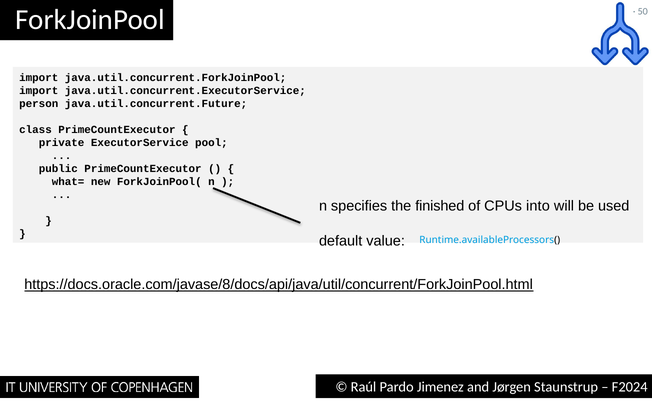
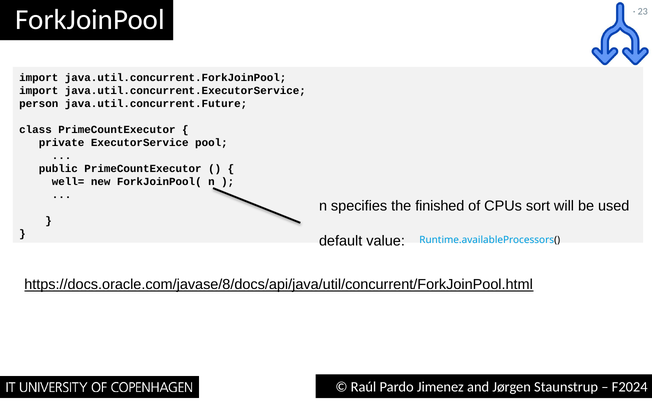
50: 50 -> 23 (643, 12)
what=: what= -> well= (68, 182)
into: into -> sort (538, 206)
